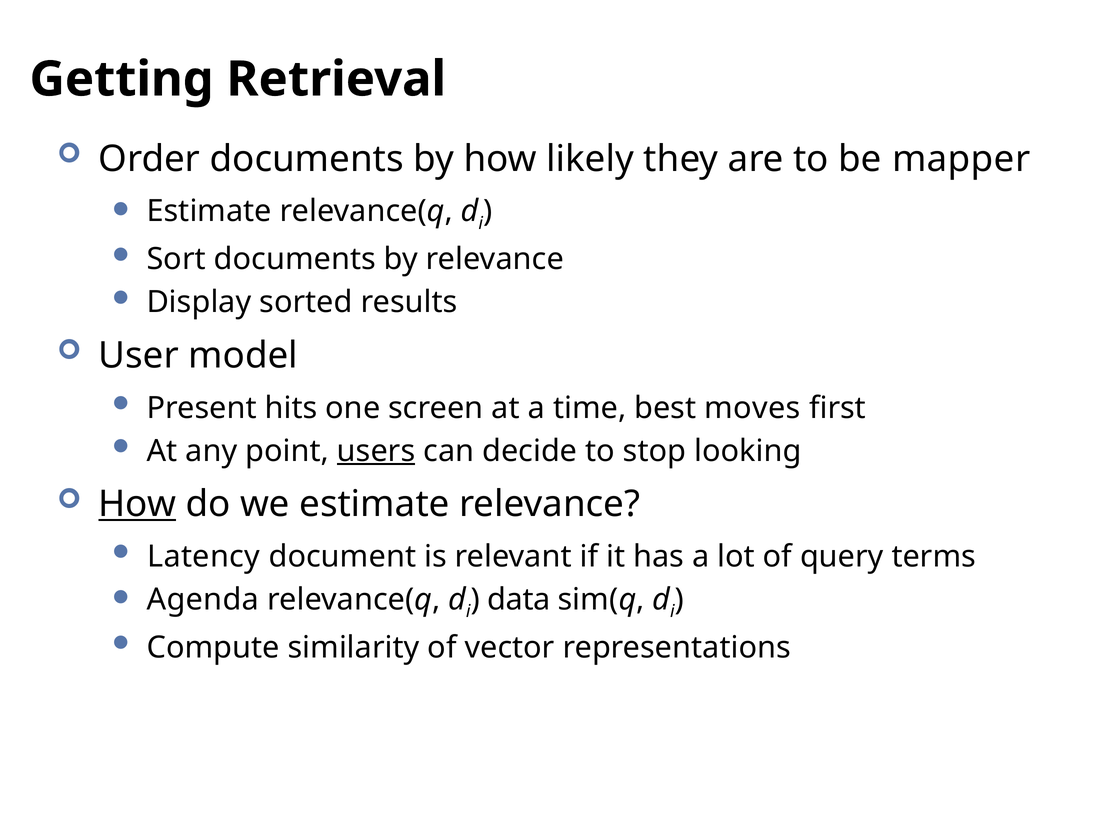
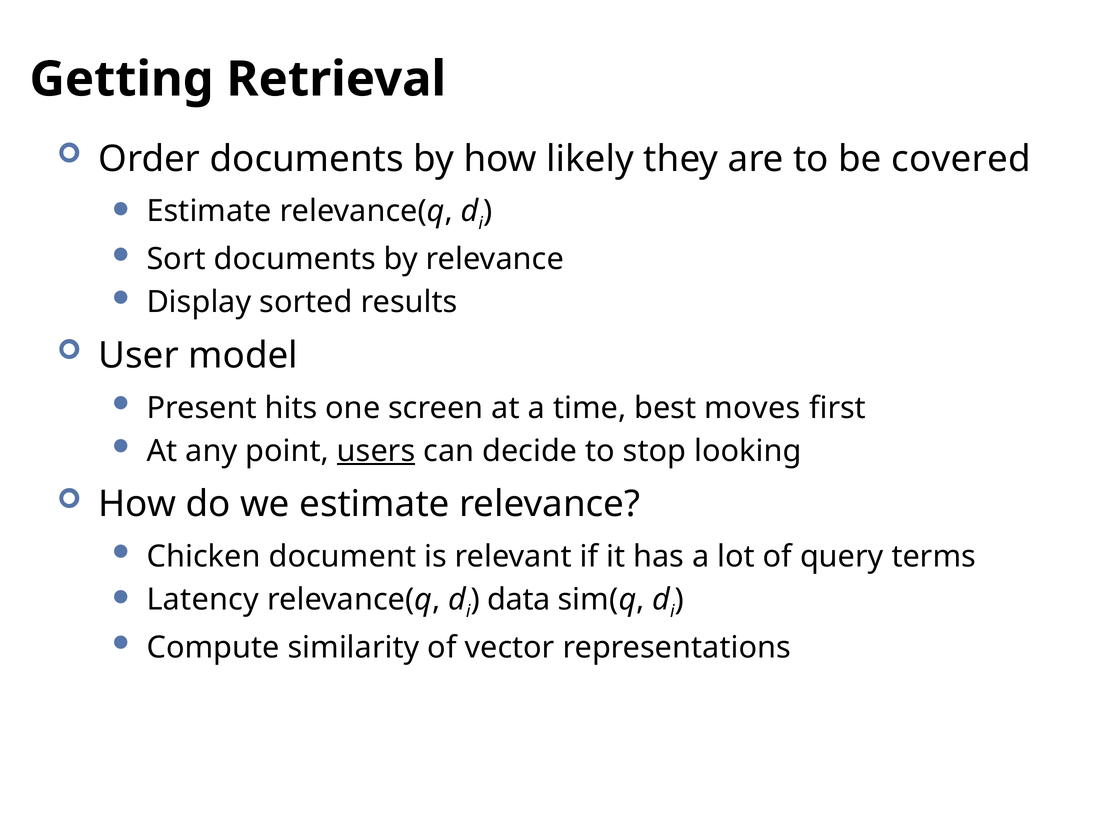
mapper: mapper -> covered (961, 159)
How underline: present -> none (137, 504)
Latency: Latency -> Chicken (204, 556)
Agenda: Agenda -> Latency (203, 599)
